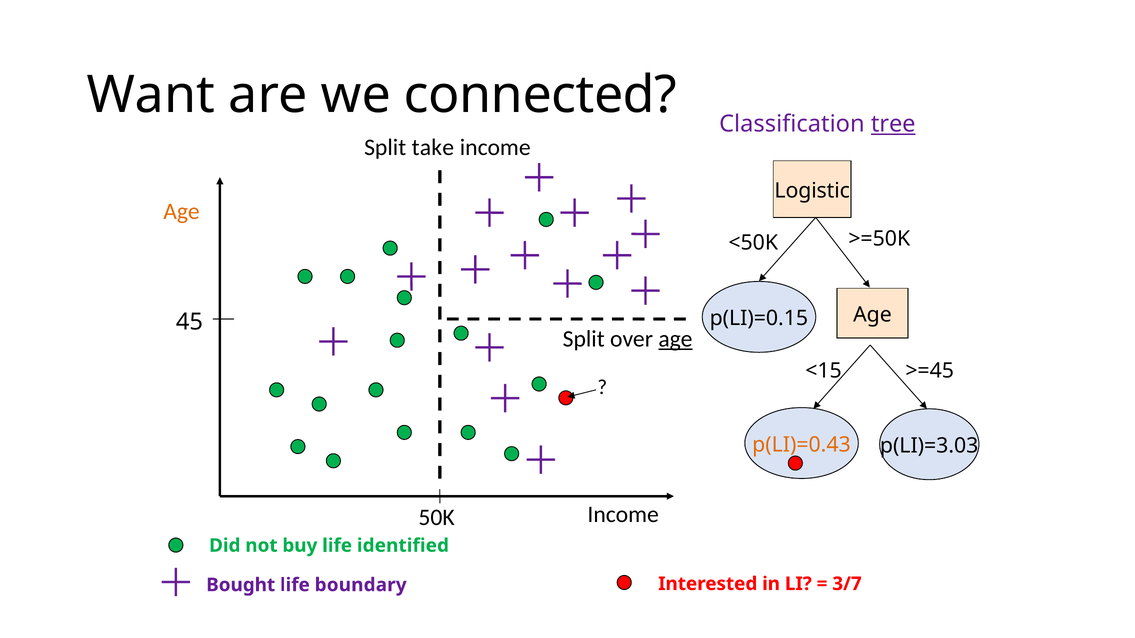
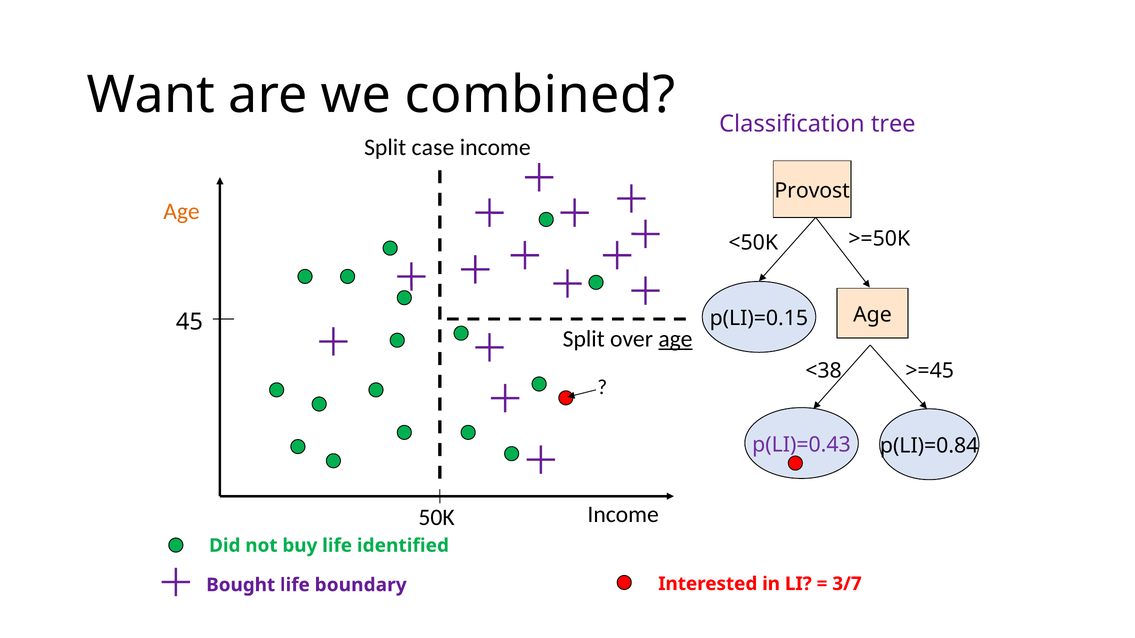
connected: connected -> combined (540, 95)
tree underline: present -> none (893, 124)
take: take -> case (433, 148)
Logistic: Logistic -> Provost (812, 191)
<15: <15 -> <38 (823, 371)
p(LI)=0.43 colour: orange -> purple (801, 445)
p(LI)=3.03: p(LI)=3.03 -> p(LI)=0.84 (929, 446)
